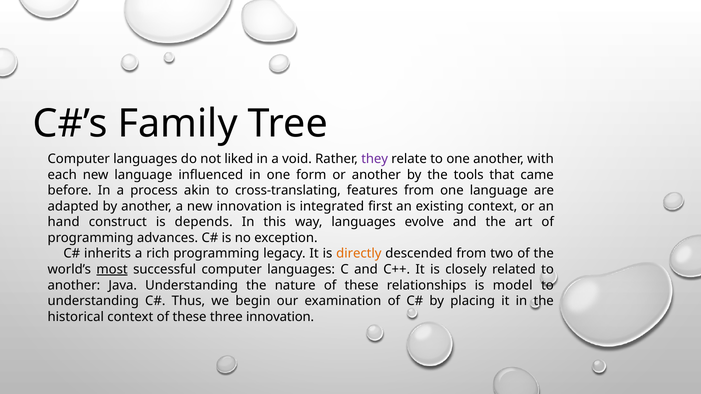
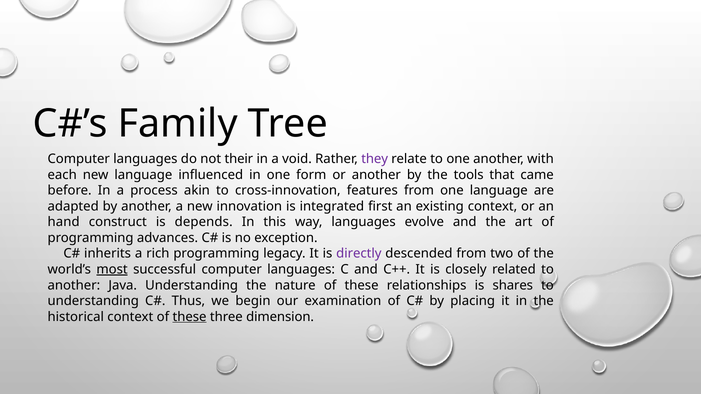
liked: liked -> their (239, 159)
cross-translating: cross-translating -> cross-innovation (288, 191)
directly colour: orange -> purple (359, 254)
model: model -> shares (513, 285)
these underline: none -> present (190, 317)
three innovation: innovation -> dimension (280, 317)
